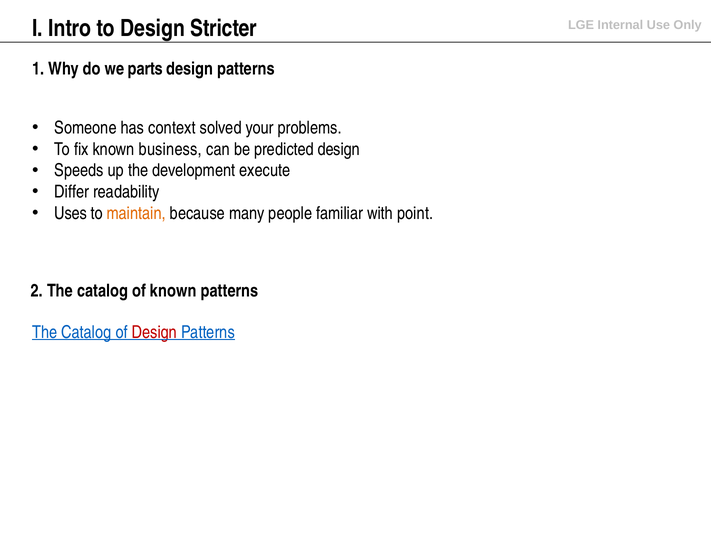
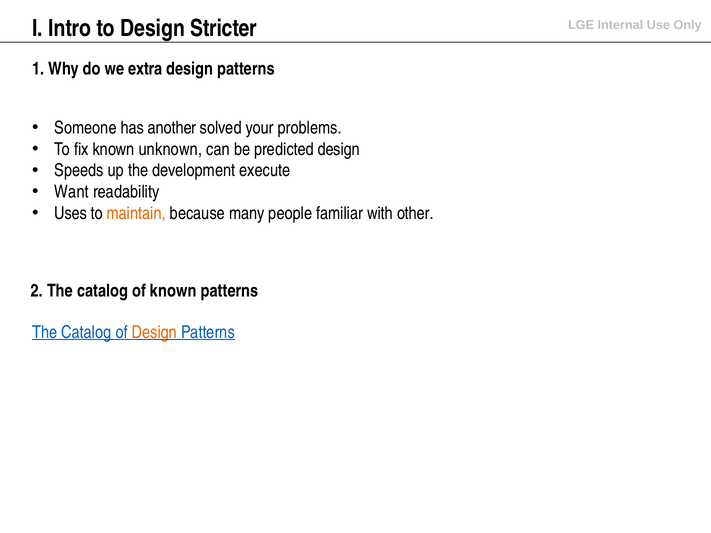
parts: parts -> extra (145, 69)
context: context -> another (172, 128)
business: business -> unknown (170, 149)
Differ: Differ -> Want (72, 192)
point: point -> other (415, 213)
Design colour: red -> orange (154, 332)
